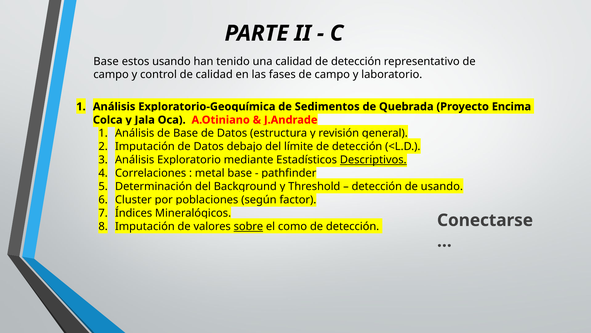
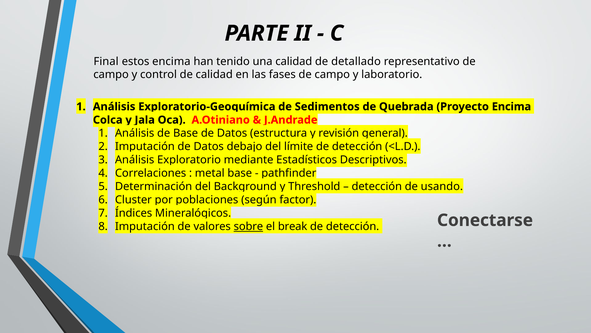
Base: Base -> Final (106, 61)
estos usando: usando -> encima (171, 61)
detección: detección -> detallado (356, 61)
Descriptivos underline: present -> none (373, 160)
como: como -> break (293, 226)
